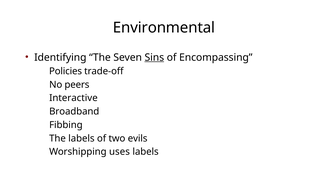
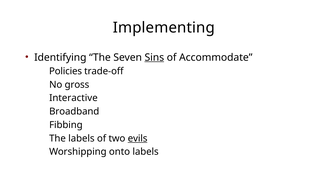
Environmental: Environmental -> Implementing (164, 28)
Encompassing: Encompassing -> Accommodate (216, 57)
peers: peers -> gross (77, 84)
evils underline: none -> present (138, 138)
uses: uses -> onto (120, 151)
